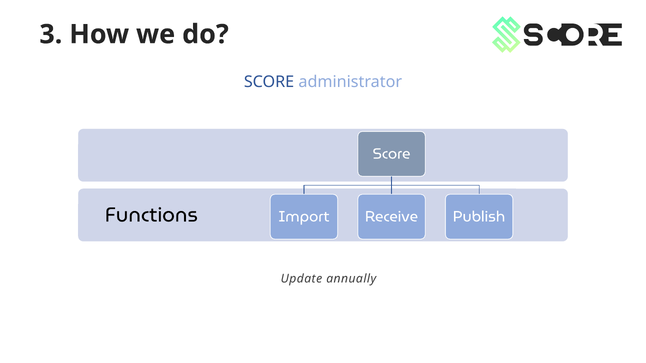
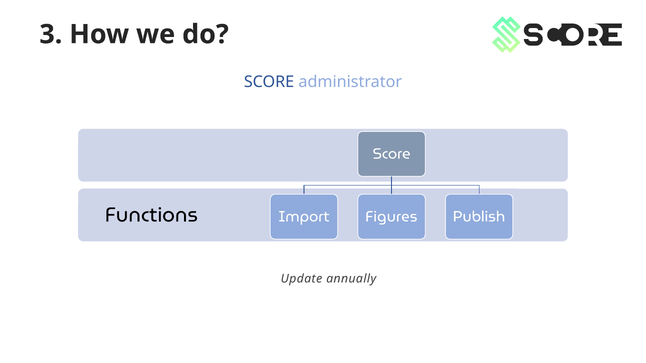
Receive: Receive -> Figures (391, 217)
